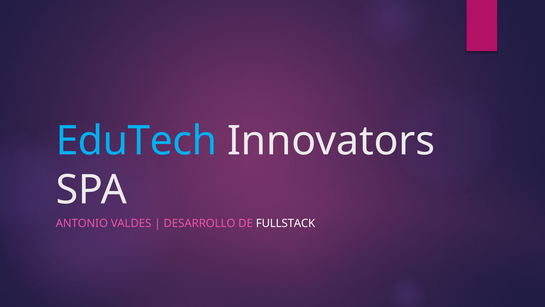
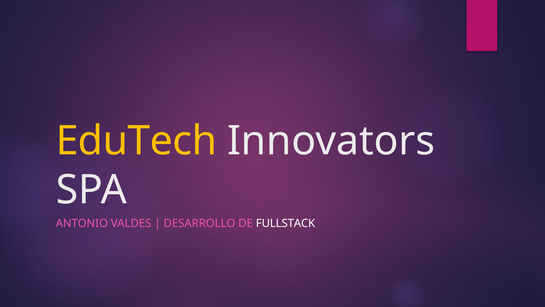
EduTech colour: light blue -> yellow (136, 141)
